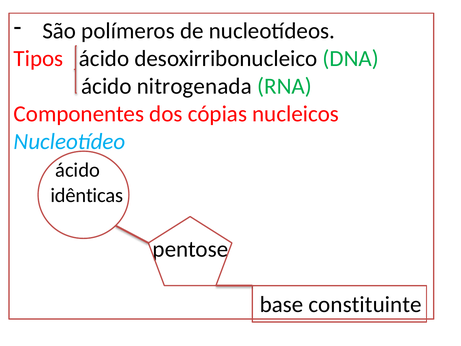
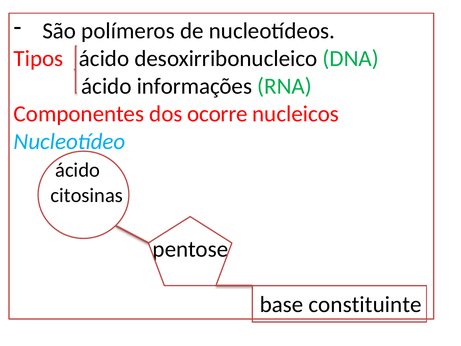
nitrogenada: nitrogenada -> informações (194, 86)
cópias: cópias -> ocorre (217, 114)
idênticas: idênticas -> citosinas (87, 195)
